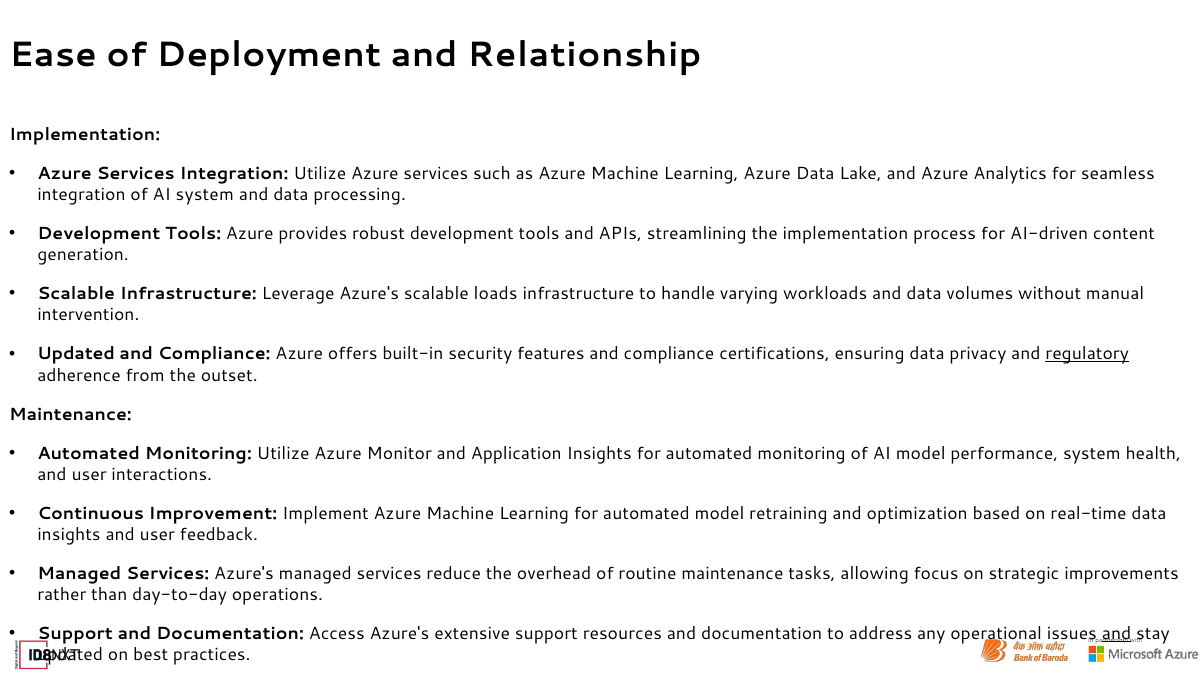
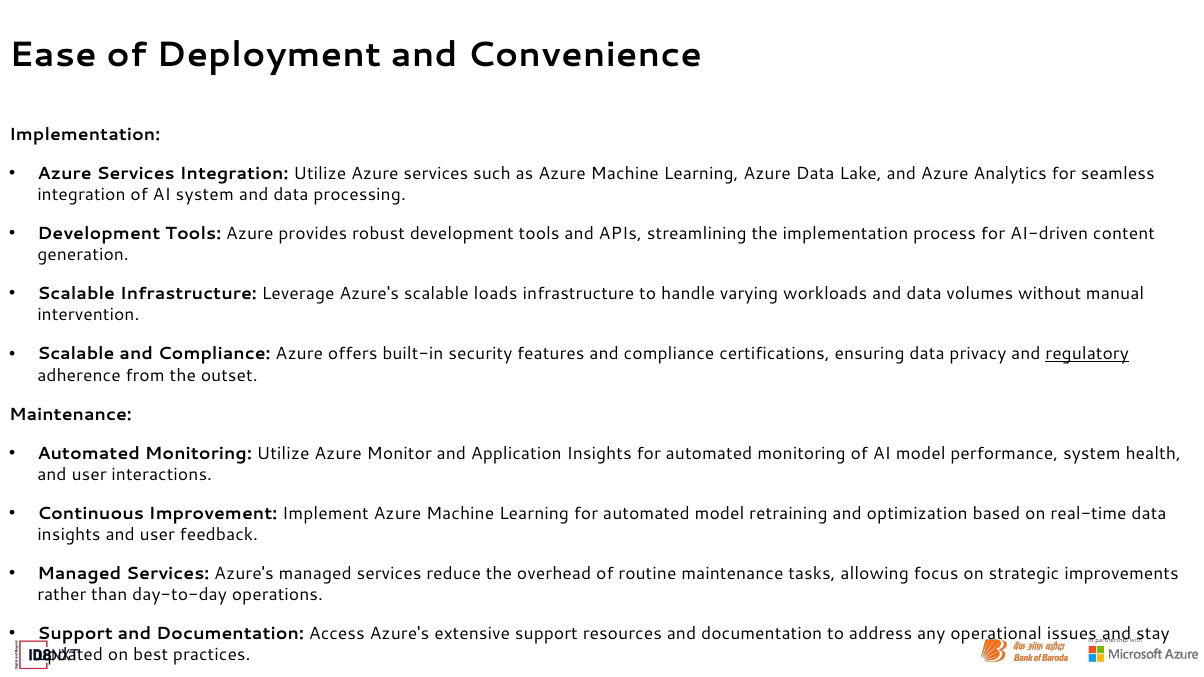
Relationship: Relationship -> Convenience (585, 55)
Updated: Updated -> Scalable (76, 354)
and underline: present -> none (1117, 634)
